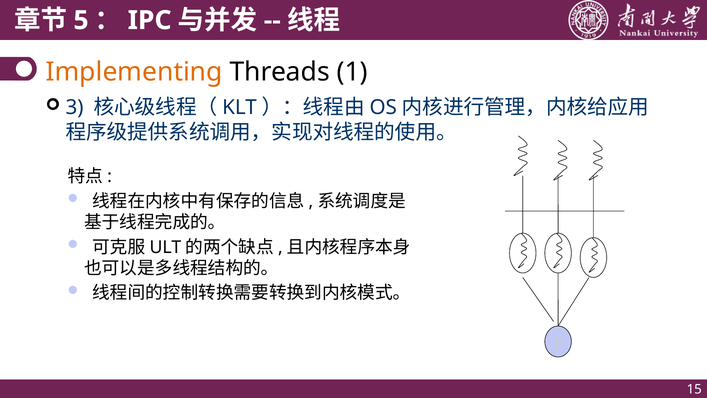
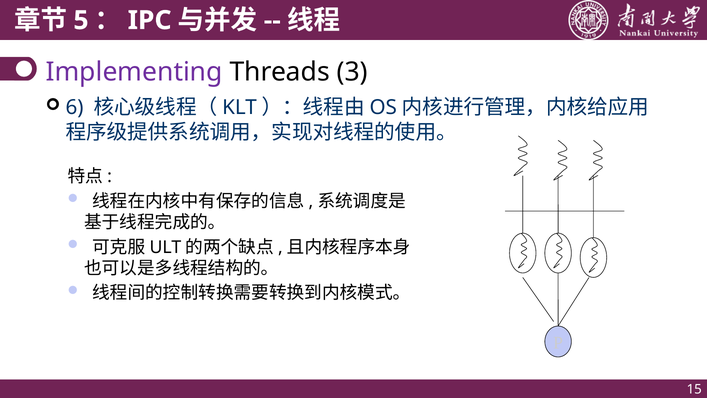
Implementing colour: orange -> purple (134, 72)
1: 1 -> 3 (352, 72)
3: 3 -> 6 (75, 107)
